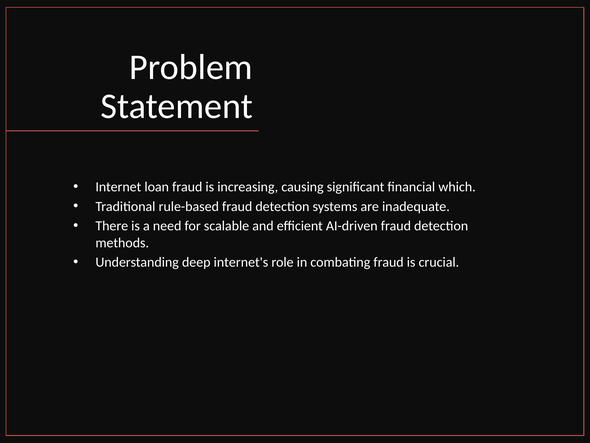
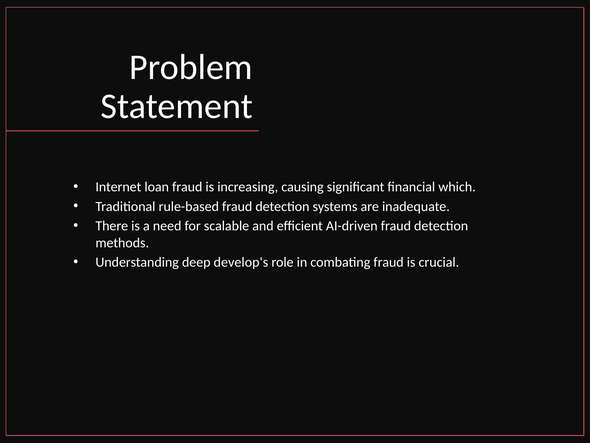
internet's: internet's -> develop's (241, 262)
